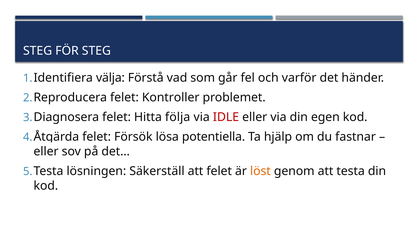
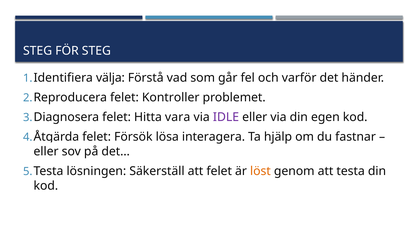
följa: följa -> vara (178, 117)
IDLE colour: red -> purple (226, 117)
potentiella: potentiella -> interagera (214, 137)
